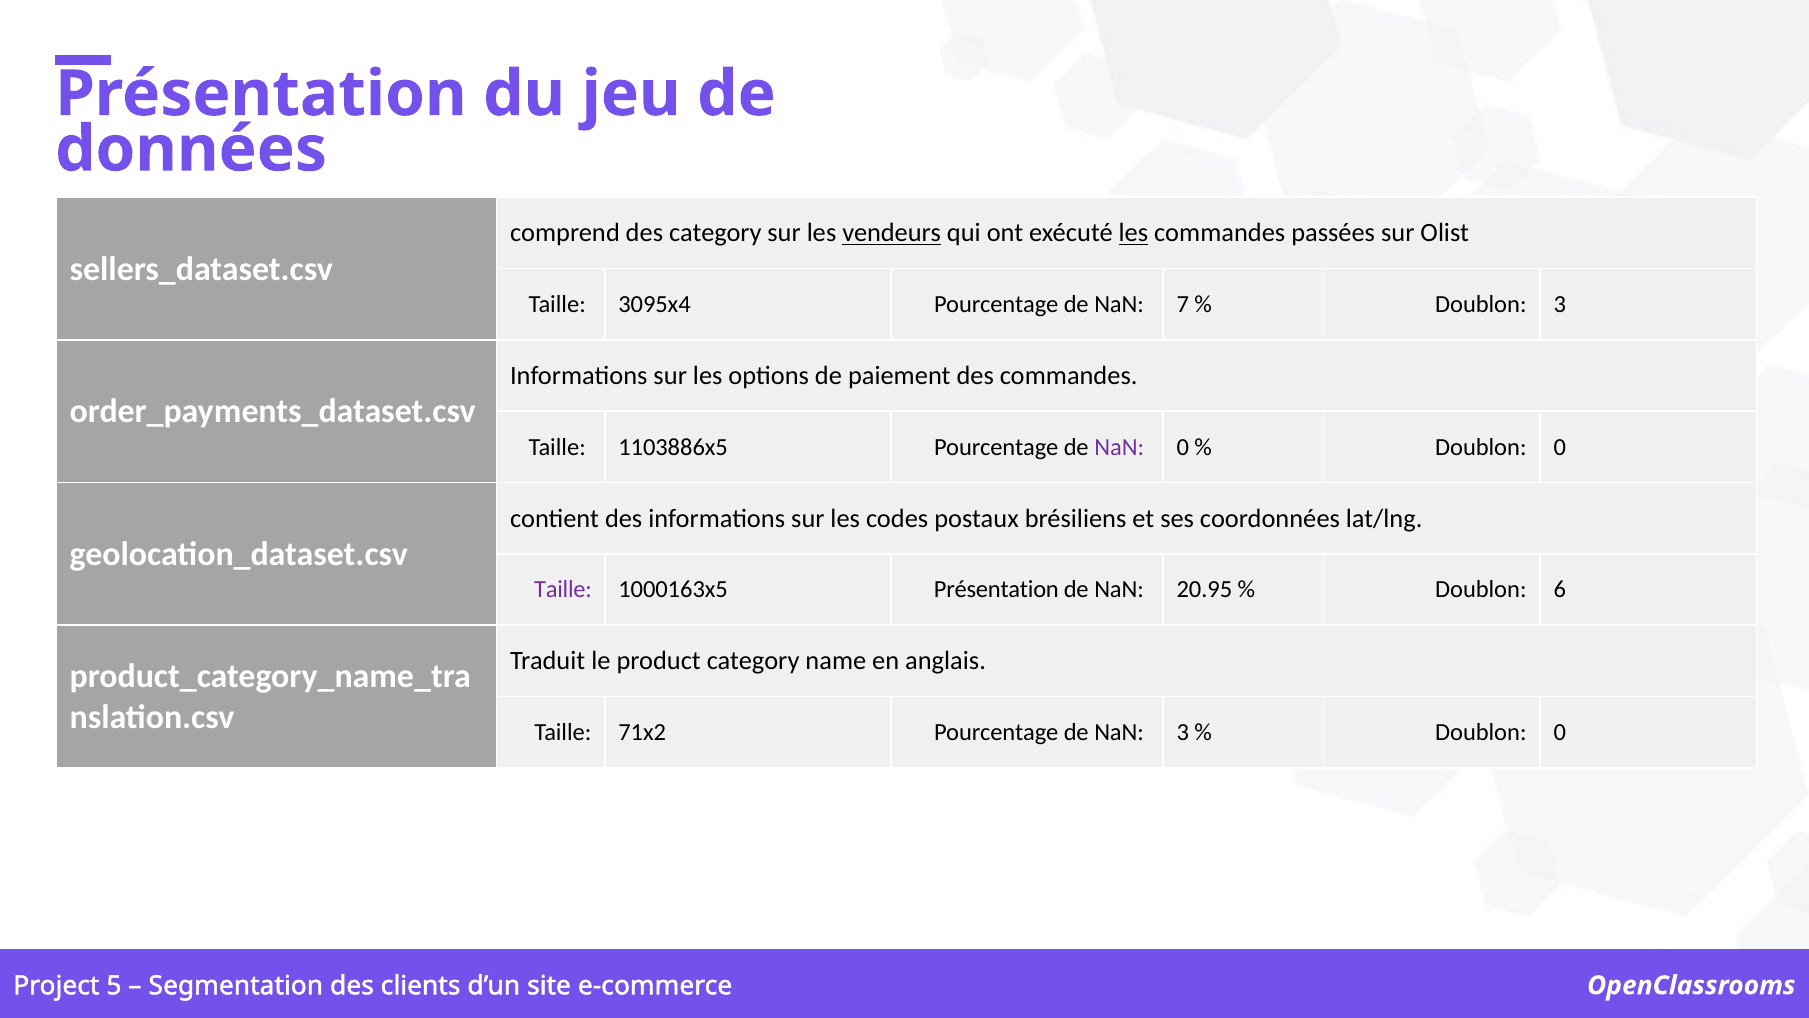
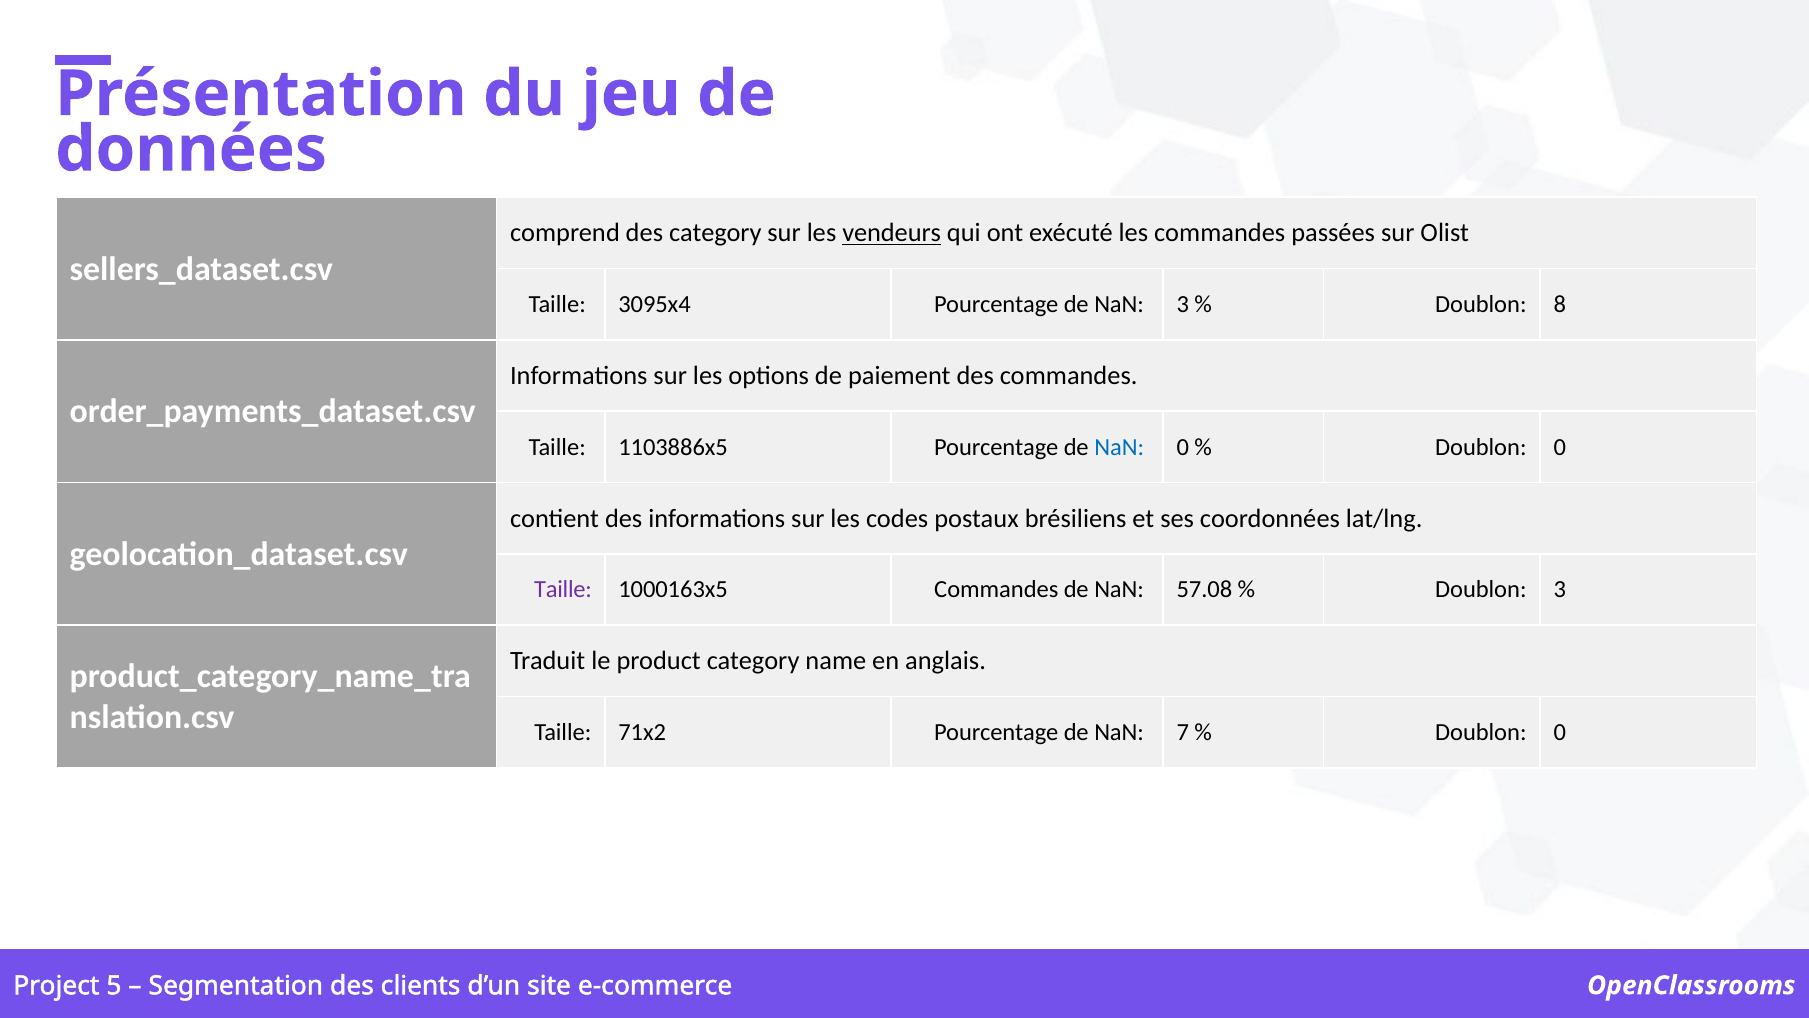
les underline: present -> none (1133, 233)
NaN 7: 7 -> 3 (1183, 304)
Doublon 3: 3 -> 8 (1560, 304)
NaN colour: purple -> blue (1119, 447)
1000163x5 Présentation: Présentation -> Commandes (996, 589)
20.95: 20.95 -> 57.08 (1204, 589)
Doublon 6: 6 -> 3 (1560, 589)
NaN 3: 3 -> 7 (1183, 732)
